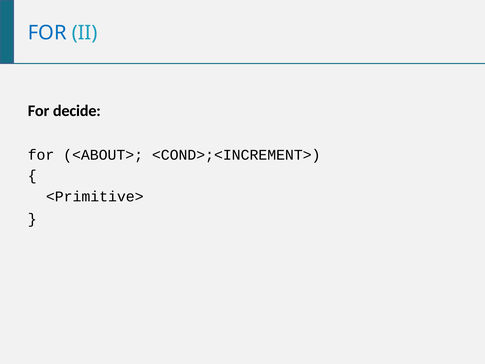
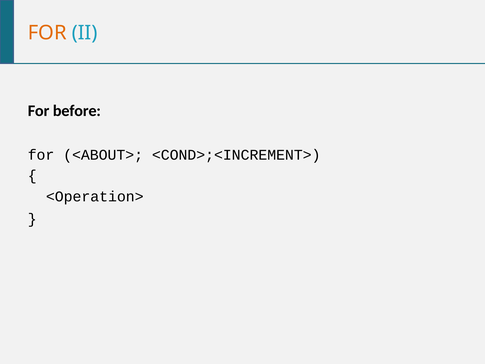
FOR colour: blue -> orange (47, 33)
decide: decide -> before (77, 111)
<Primitive>: <Primitive> -> <Operation> (95, 196)
